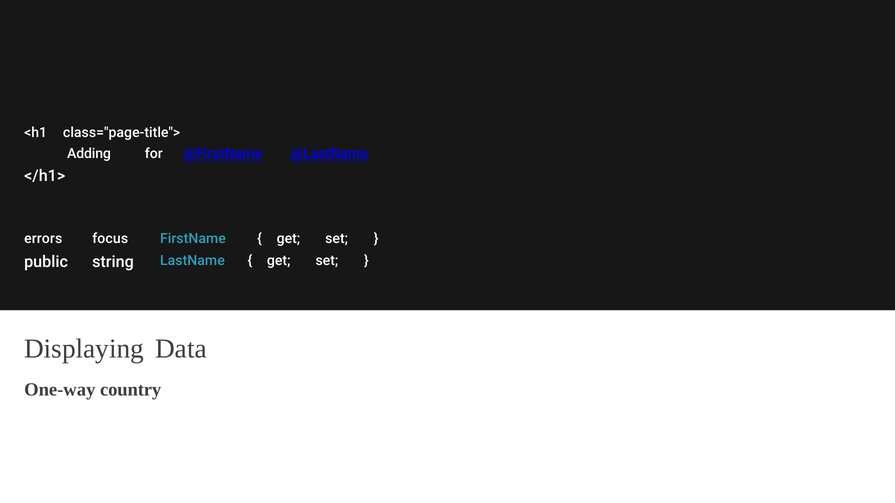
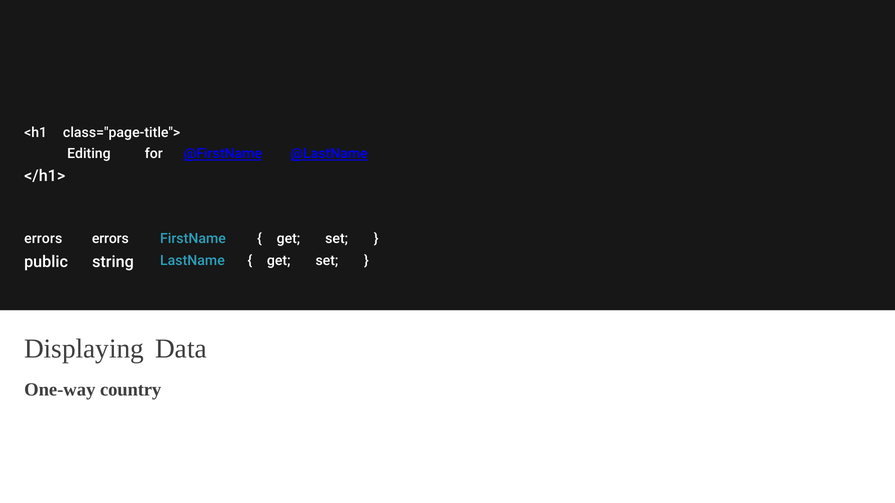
Adding: Adding -> Editing (89, 154)
focus: focus -> errors (110, 239)
